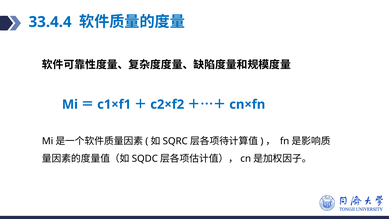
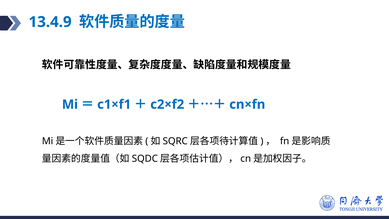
33.4.4: 33.4.4 -> 13.4.9 (50, 22)
